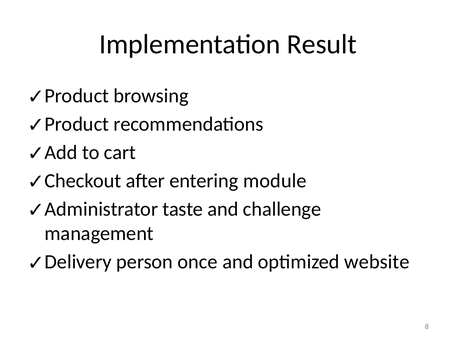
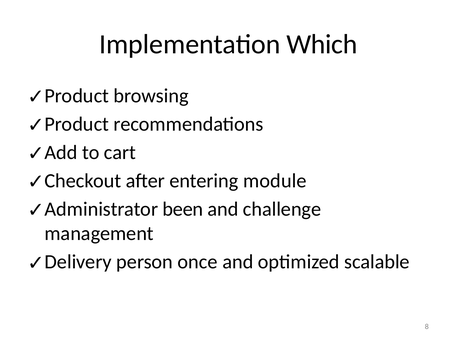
Result: Result -> Which (322, 44)
taste: taste -> been (183, 209)
website: website -> scalable (377, 262)
